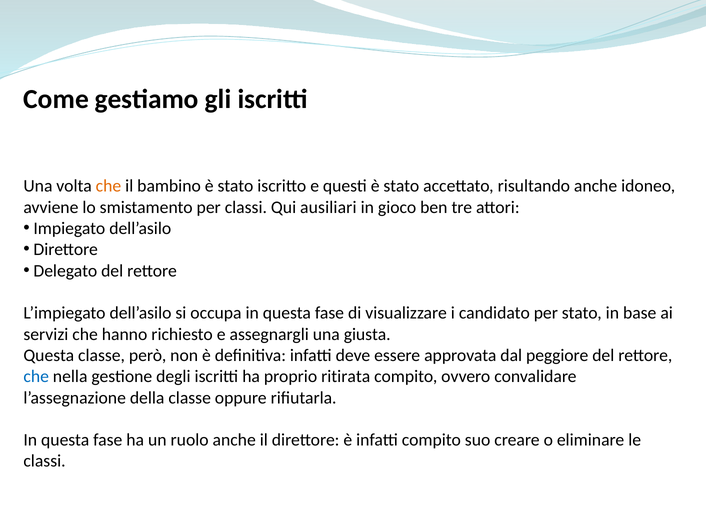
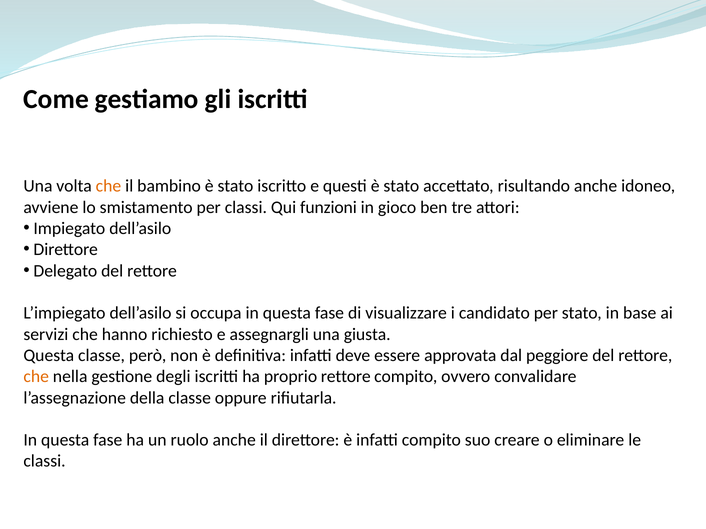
ausiliari: ausiliari -> funzioni (328, 207)
che colour: blue -> orange (36, 377)
proprio ritirata: ritirata -> rettore (346, 377)
